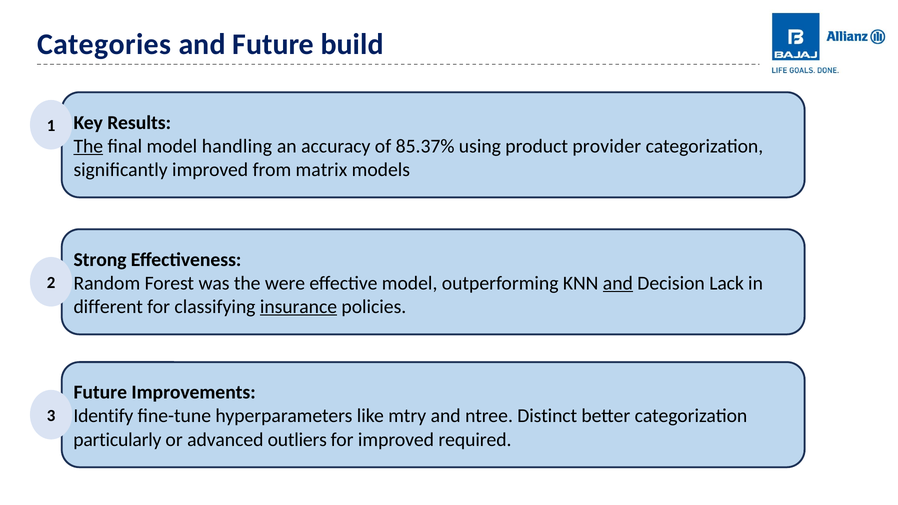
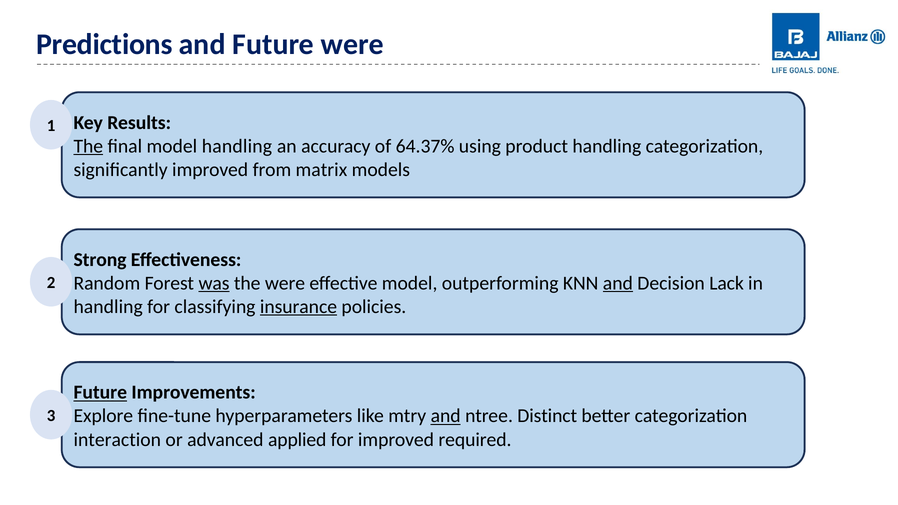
Categories: Categories -> Predictions (104, 45)
Future build: build -> were (352, 45)
85.37%: 85.37% -> 64.37% (425, 146)
product provider: provider -> handling (607, 146)
was underline: none -> present (214, 283)
different: different -> handling (108, 307)
Future underline: none -> present (100, 393)
Identify: Identify -> Explore (103, 416)
and underline: none -> present (446, 416)
particularly: particularly -> interaction (117, 440)
outliers: outliers -> applied (297, 440)
